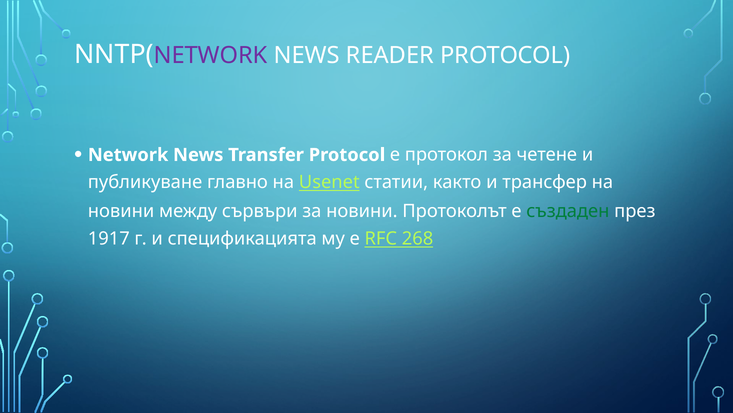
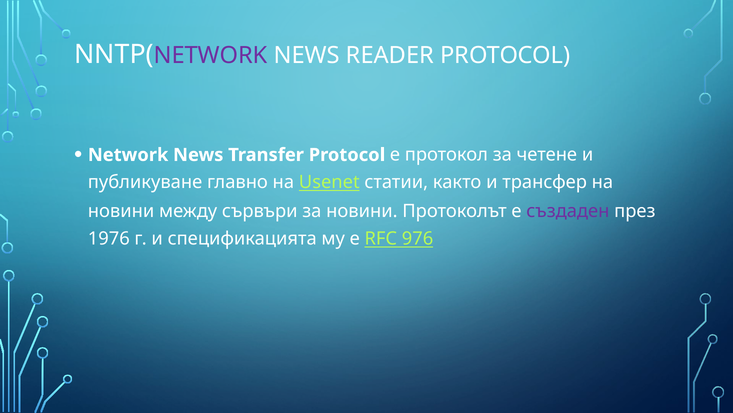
създаден colour: green -> purple (568, 211)
1917: 1917 -> 1976 (109, 238)
268: 268 -> 976 (418, 238)
